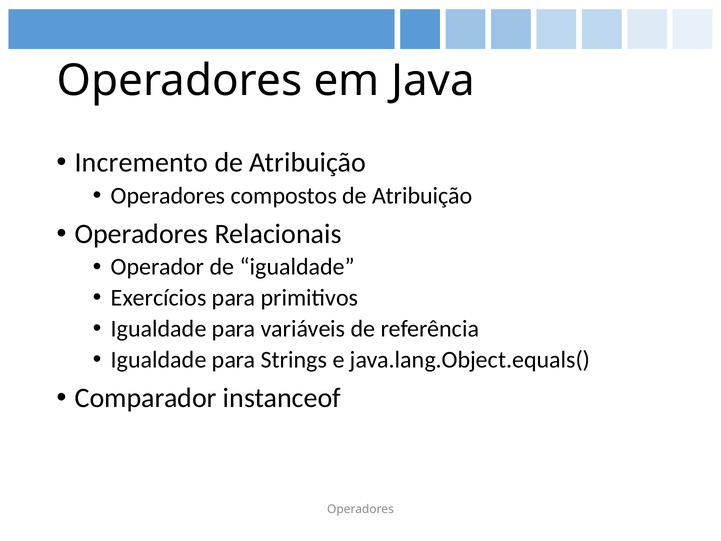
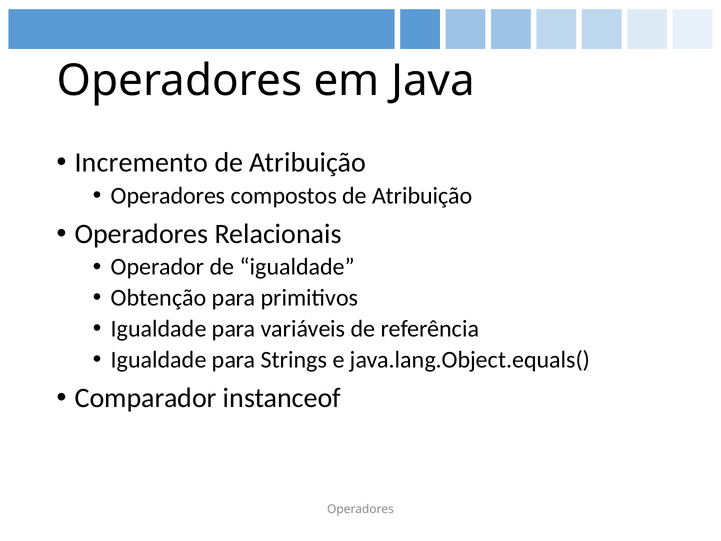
Exercícios: Exercícios -> Obtenção (159, 298)
